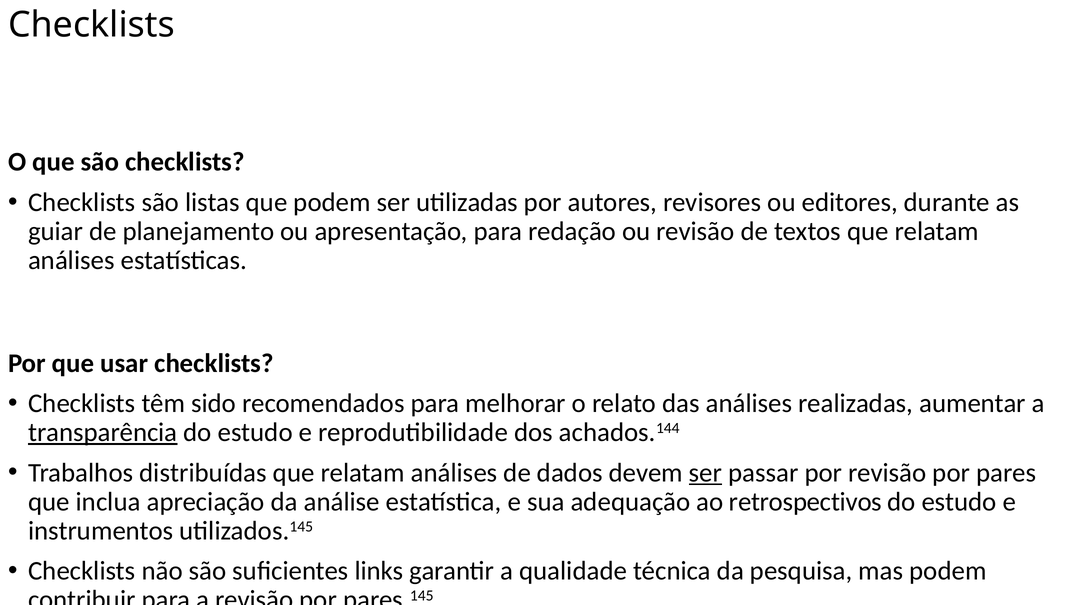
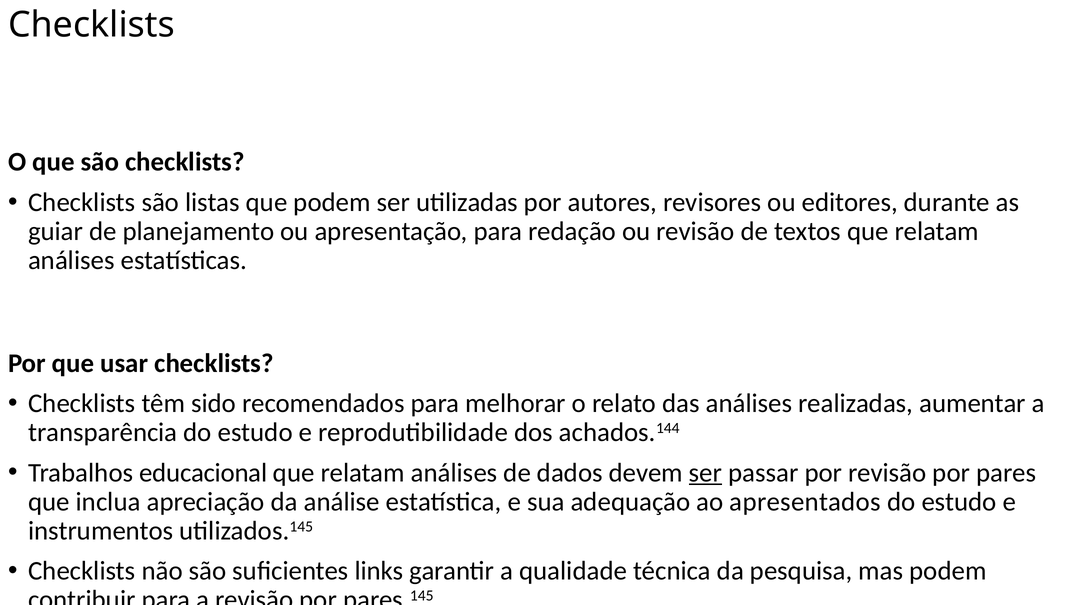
transparência underline: present -> none (103, 432)
distribuídas: distribuídas -> educacional (203, 472)
retrospectivos: retrospectivos -> apresentados (805, 501)
